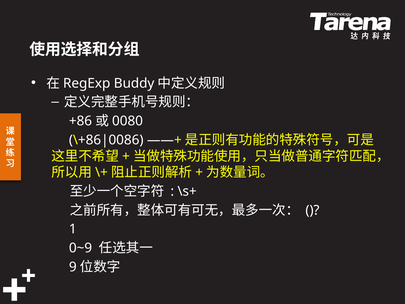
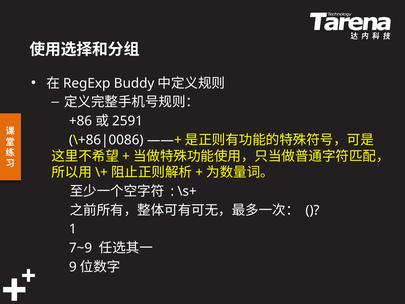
0080: 0080 -> 2591 (128, 121)
0~9: 0~9 -> 7~9 (81, 248)
